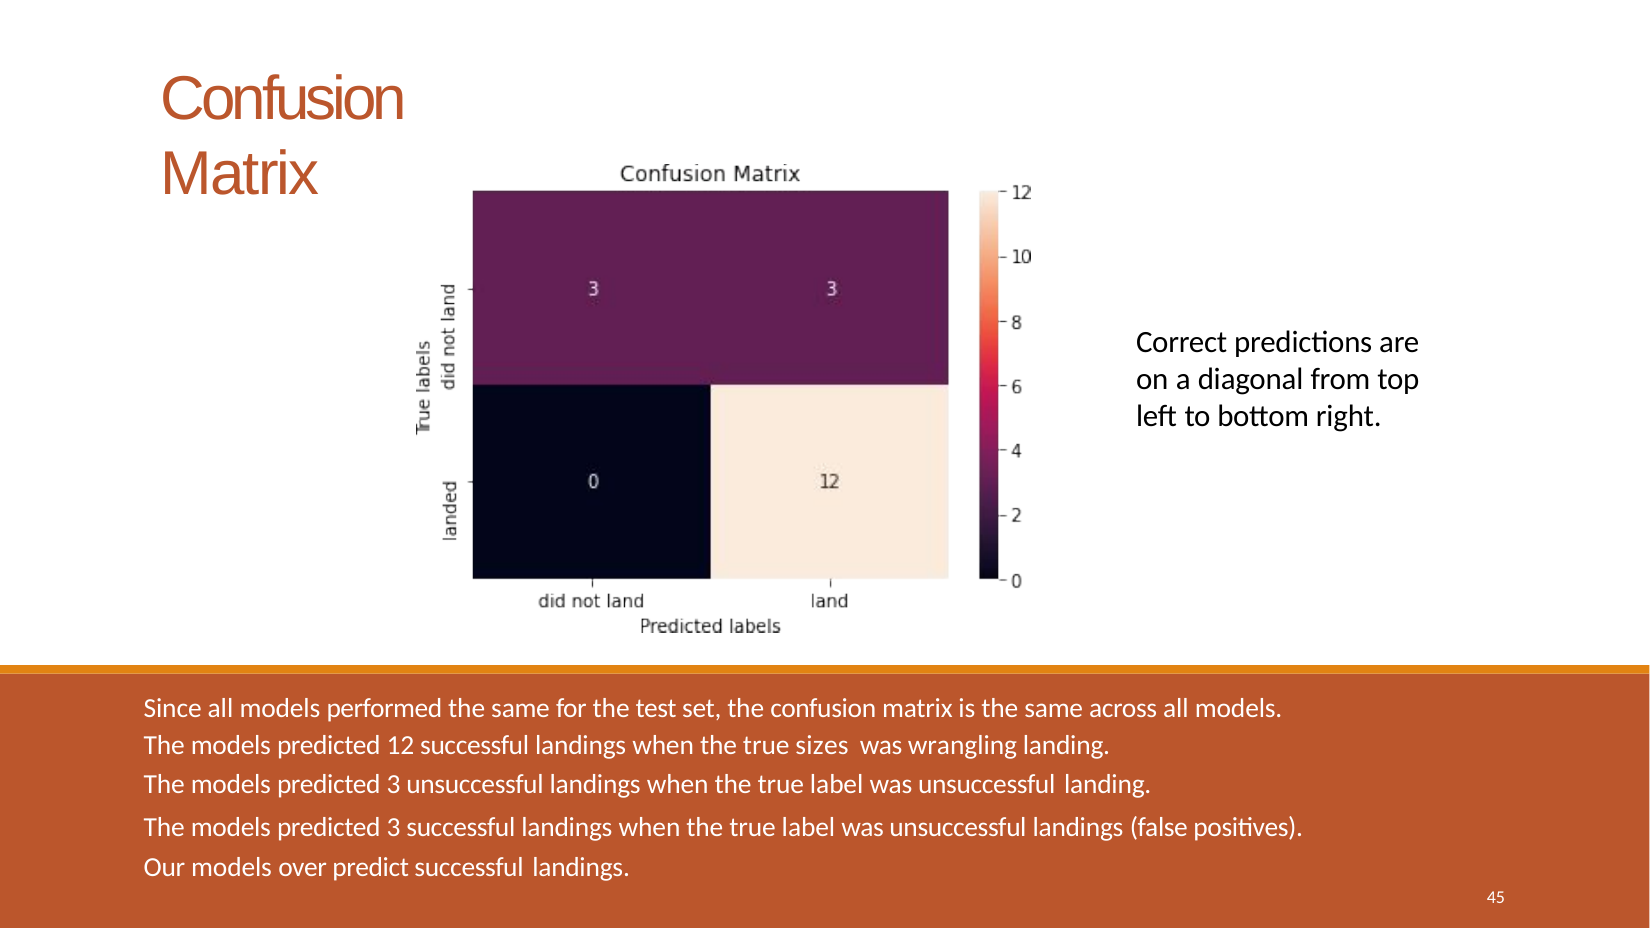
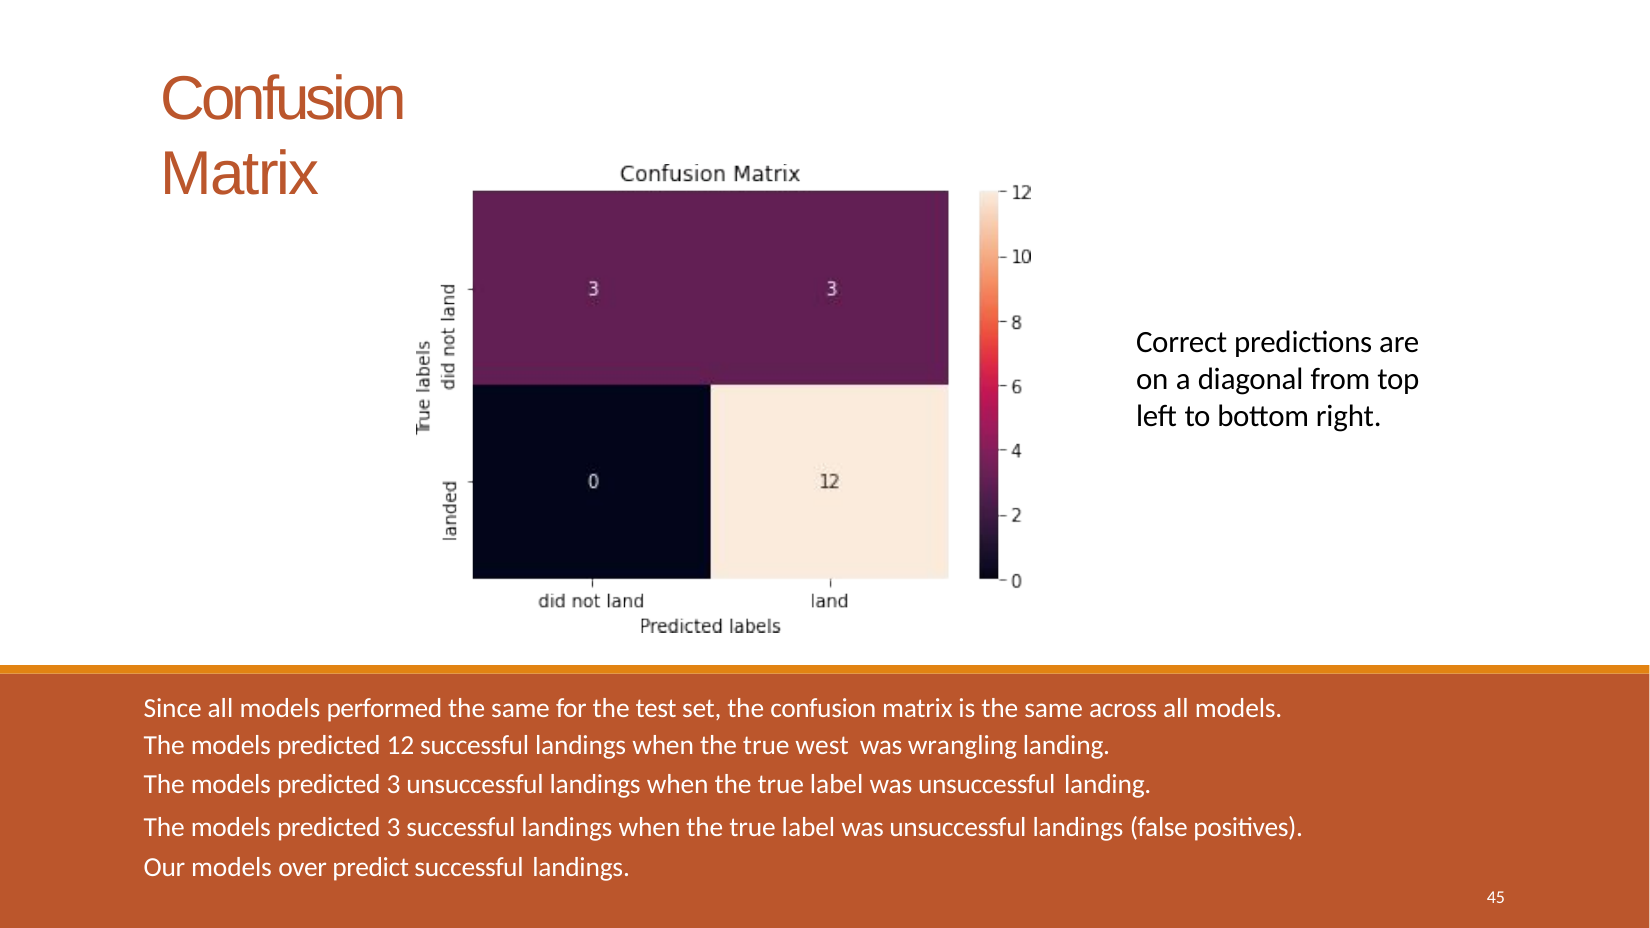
sizes: sizes -> west (822, 745)
